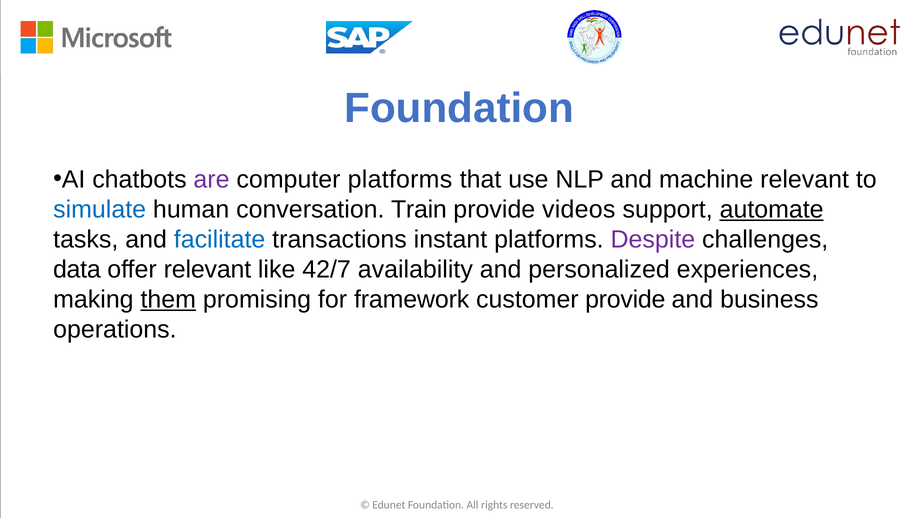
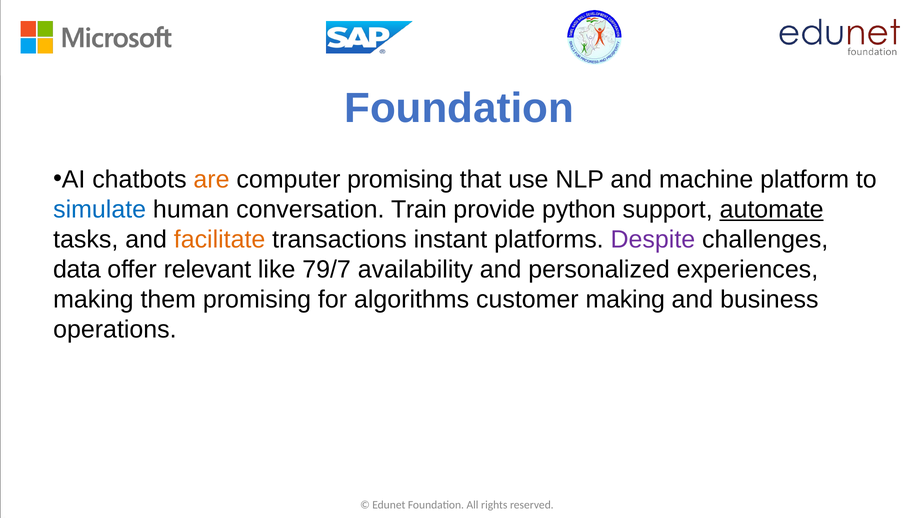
are colour: purple -> orange (211, 180)
computer platforms: platforms -> promising (400, 180)
machine relevant: relevant -> platform (805, 180)
videos: videos -> python (579, 210)
facilitate colour: blue -> orange (220, 240)
42/7: 42/7 -> 79/7 (327, 270)
them underline: present -> none (168, 300)
framework: framework -> algorithms (412, 300)
customer provide: provide -> making (625, 300)
